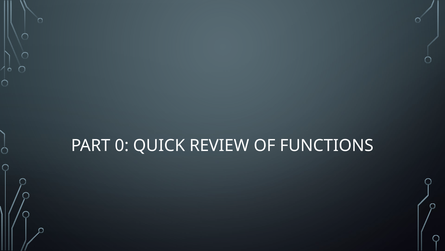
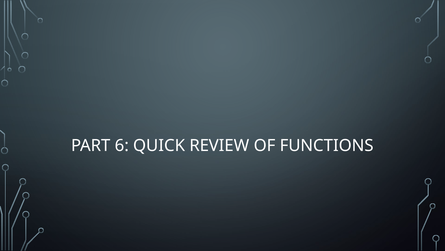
0: 0 -> 6 (122, 145)
